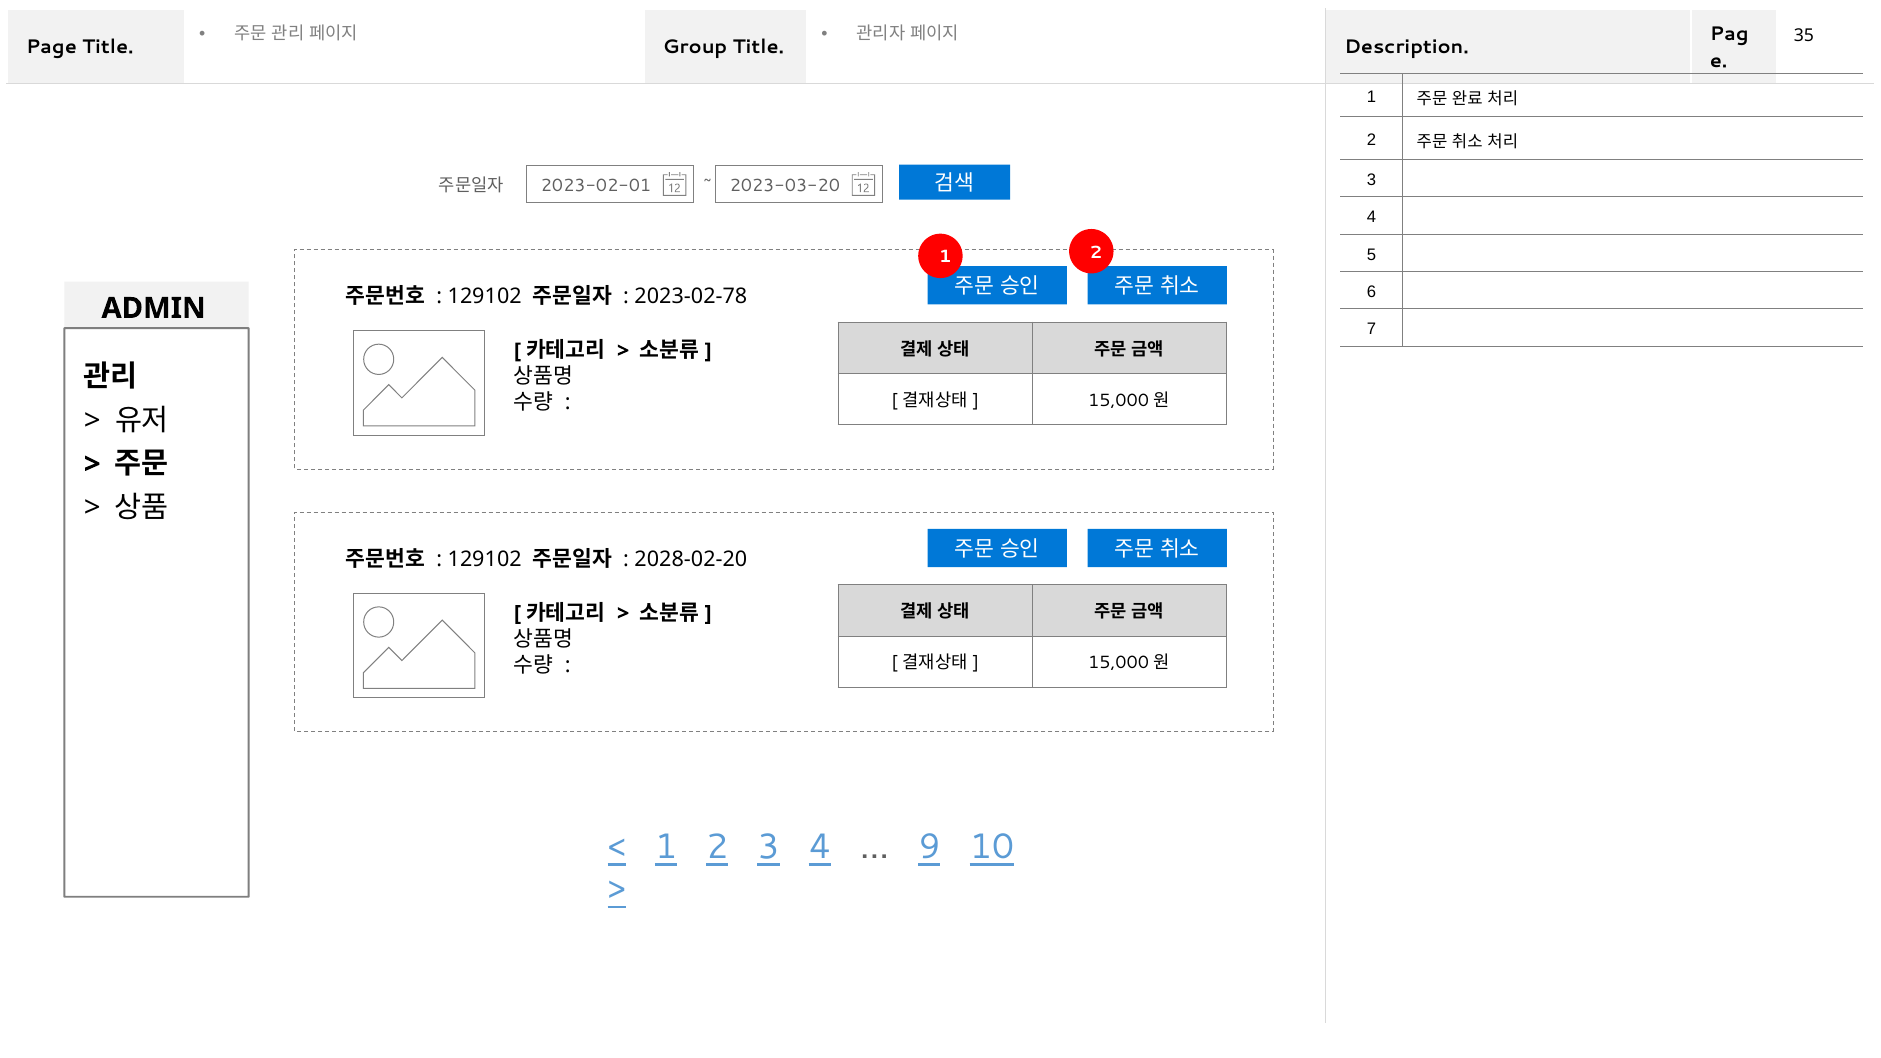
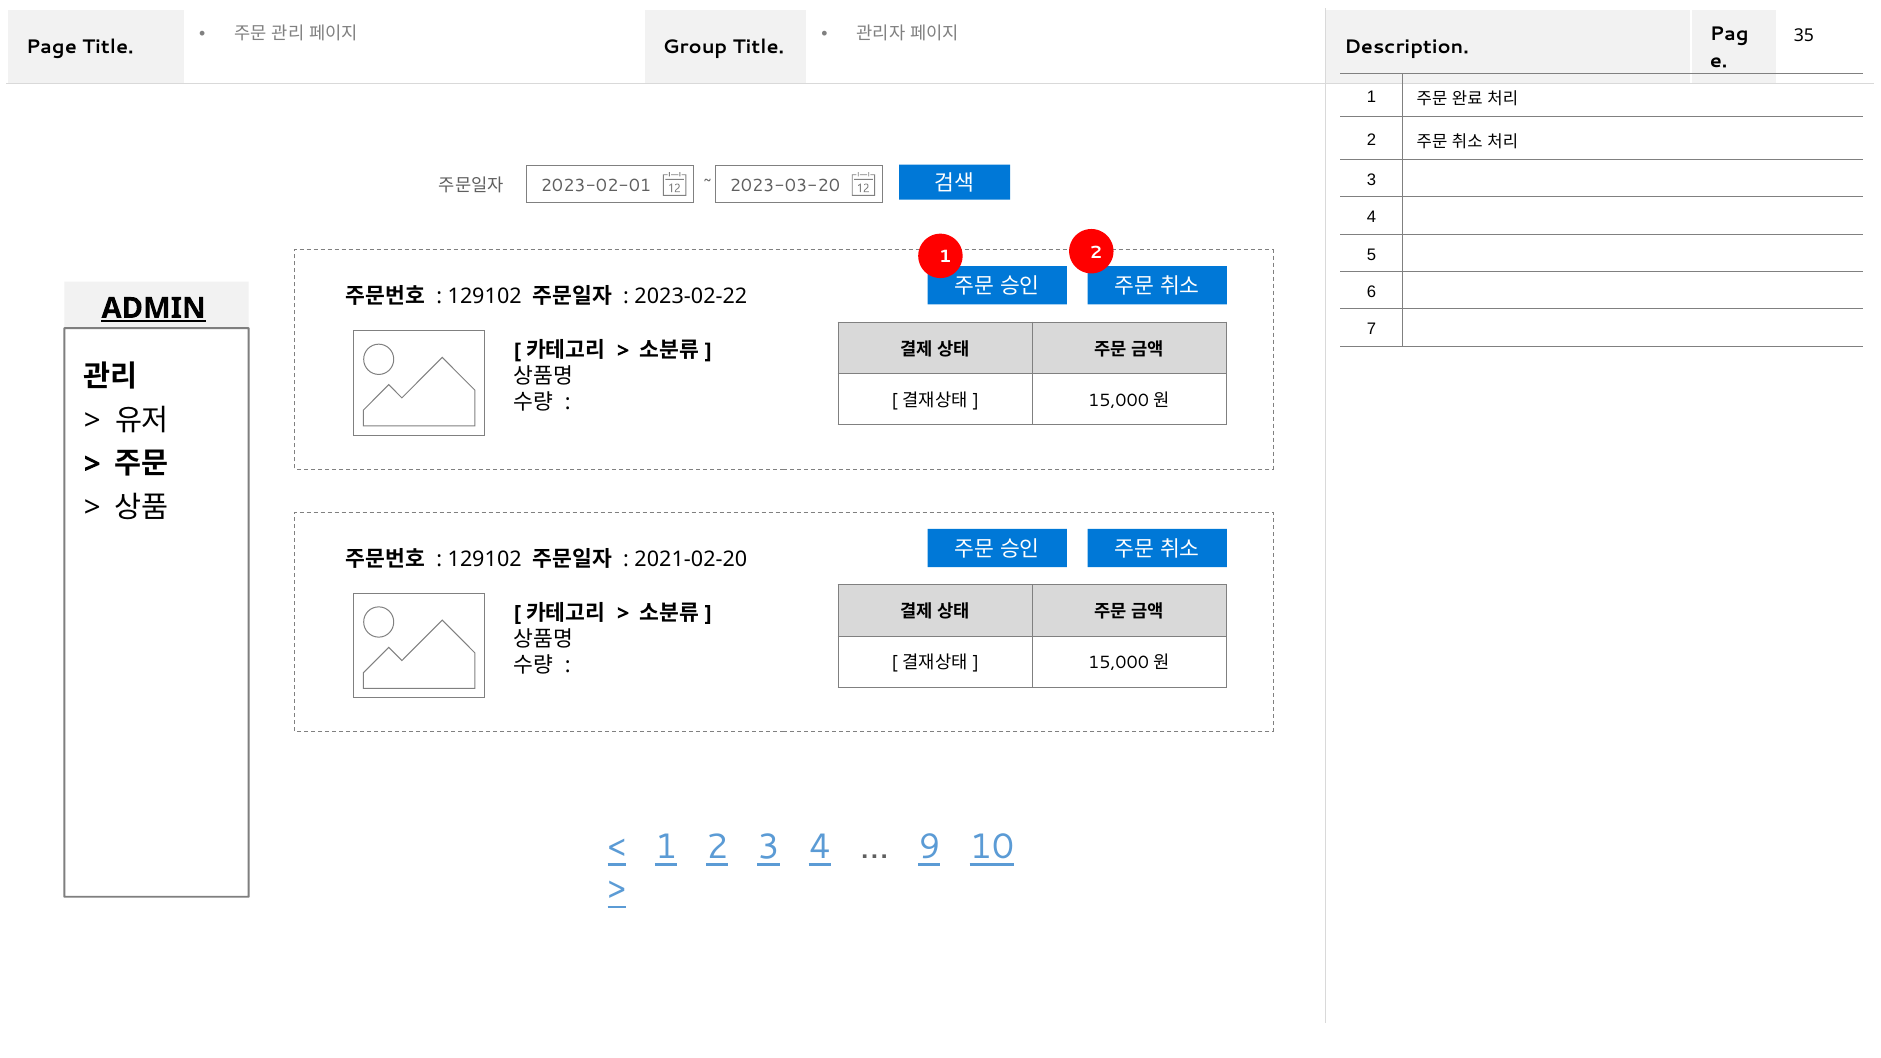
2023-02-78: 2023-02-78 -> 2023-02-22 (691, 296)
ADMIN underline: none -> present (154, 308)
2028-02-20: 2028-02-20 -> 2021-02-20 (691, 559)
